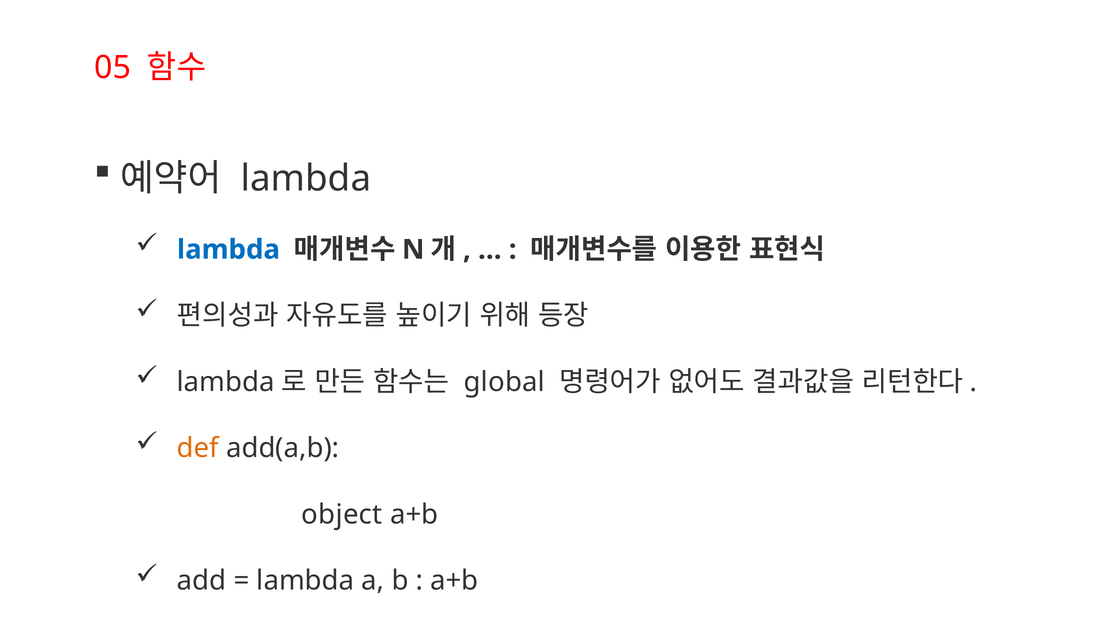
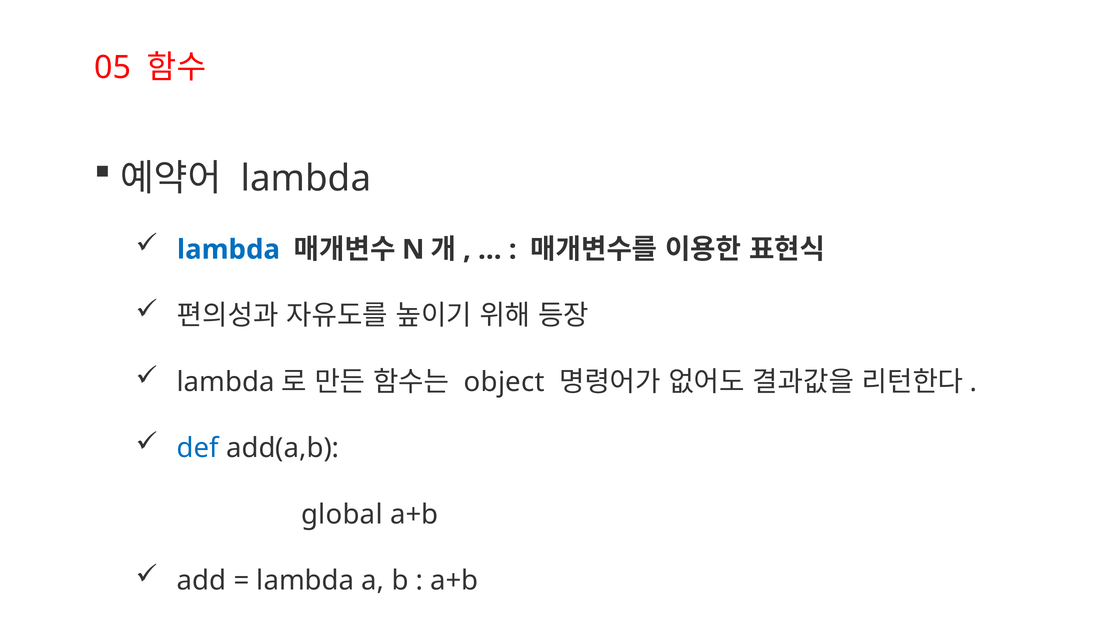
global: global -> object (504, 382)
def colour: orange -> blue (198, 448)
object: object -> global (342, 515)
